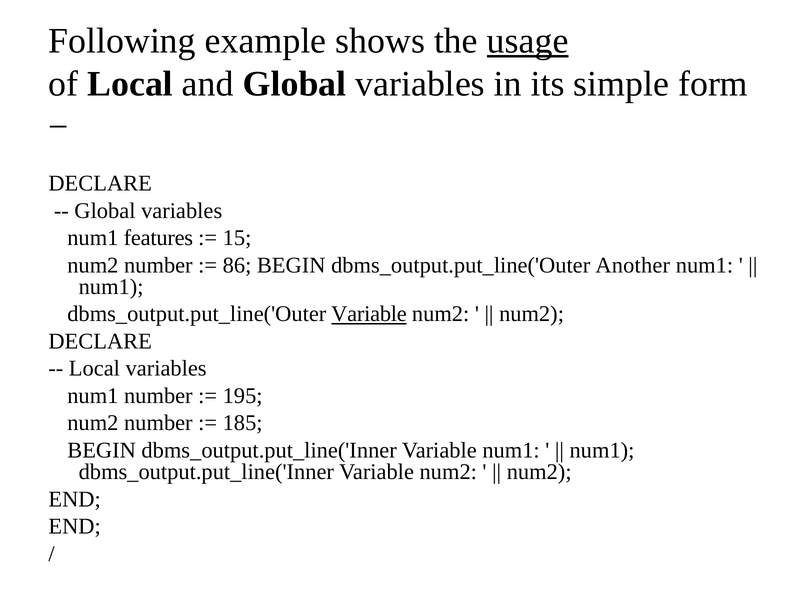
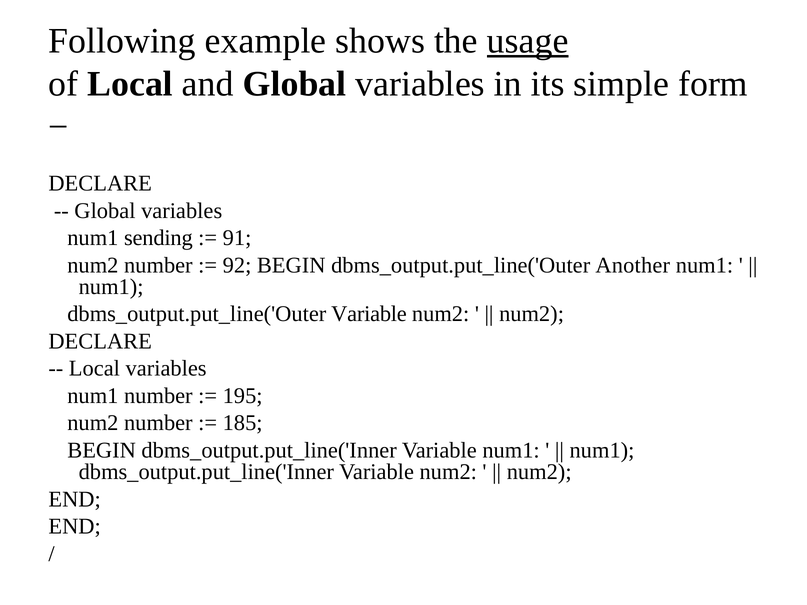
features: features -> sending (158, 238)
15: 15 -> 91 (237, 238)
86: 86 -> 92 (237, 265)
Variable underline: present -> none (369, 314)
